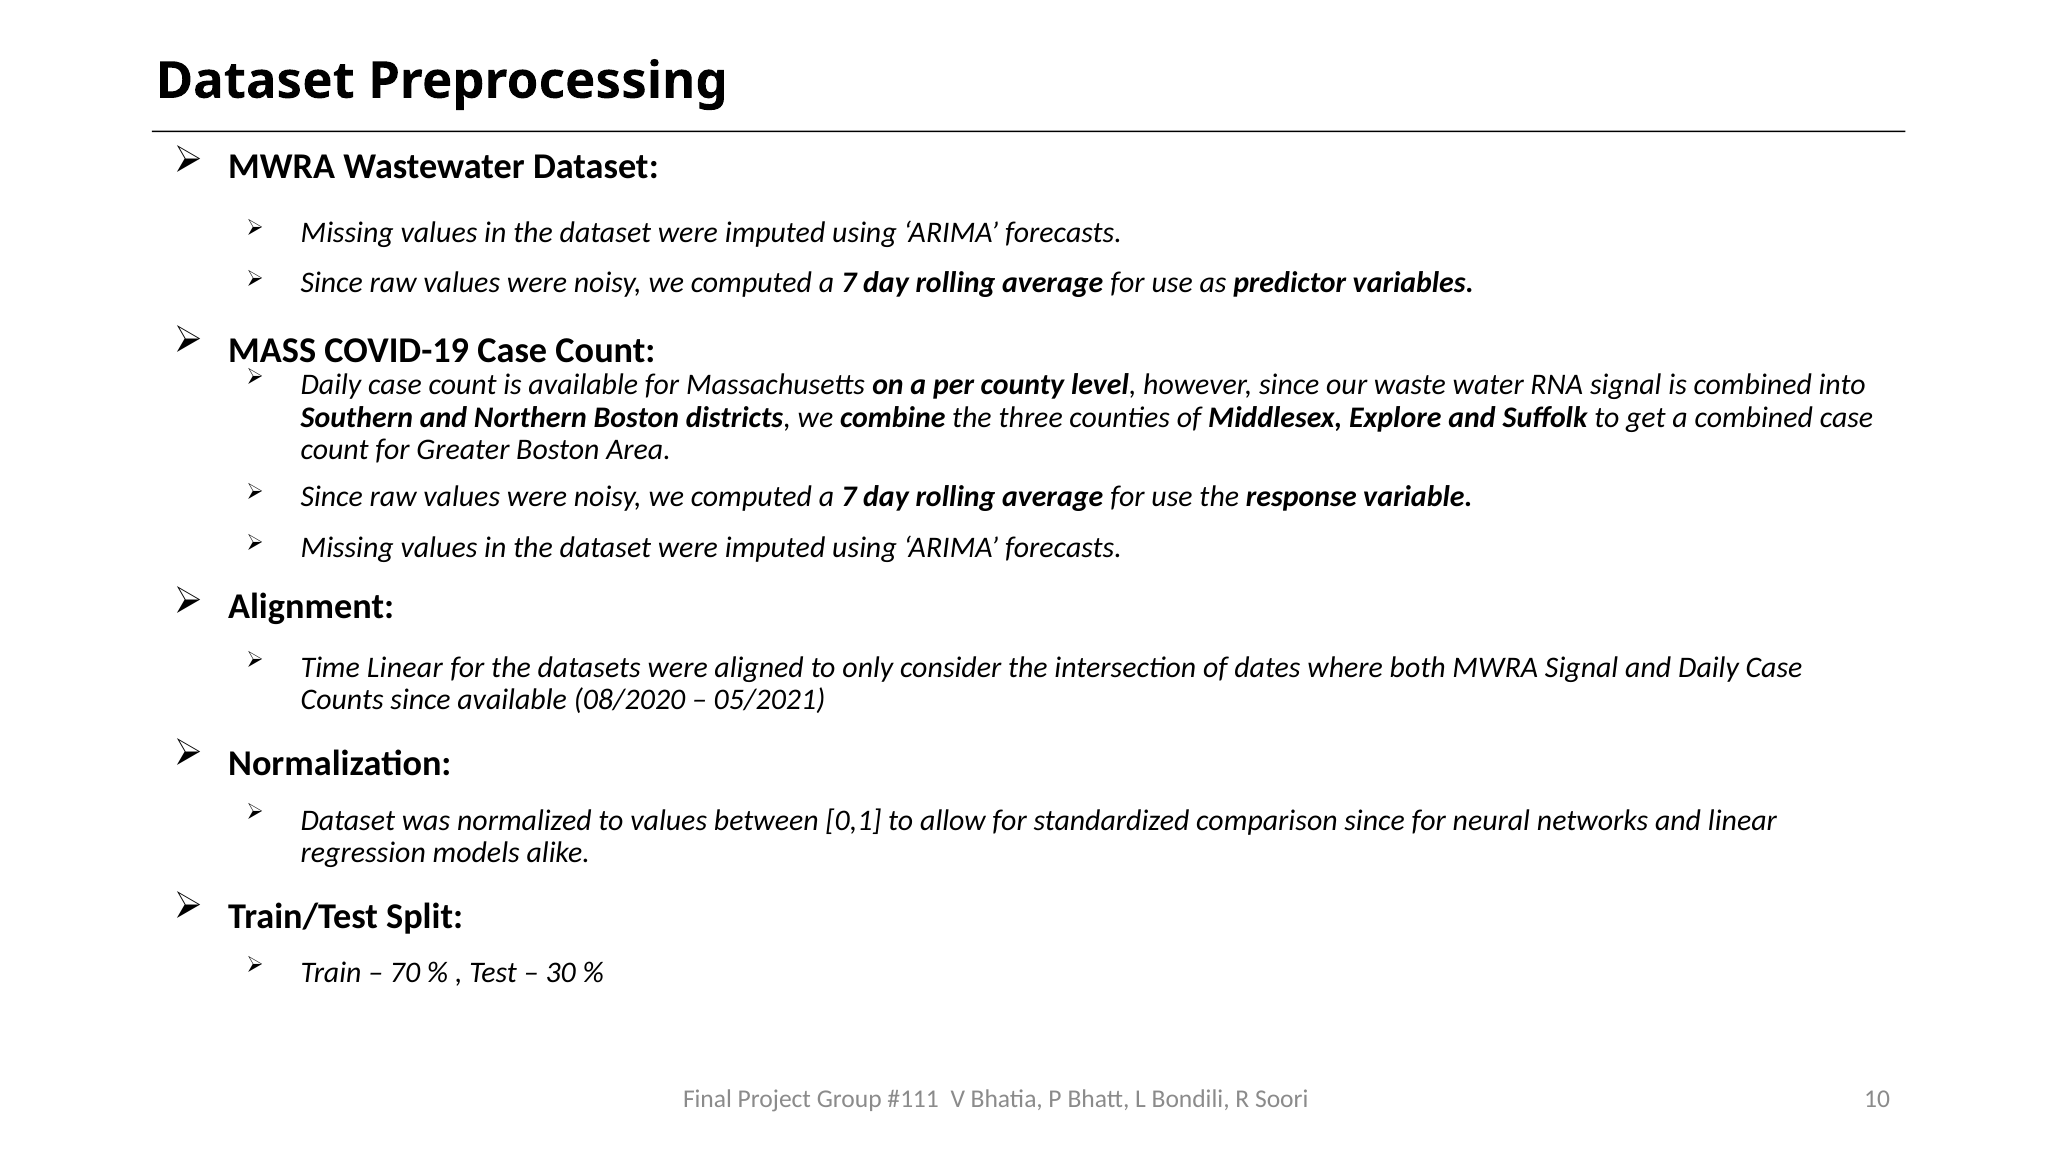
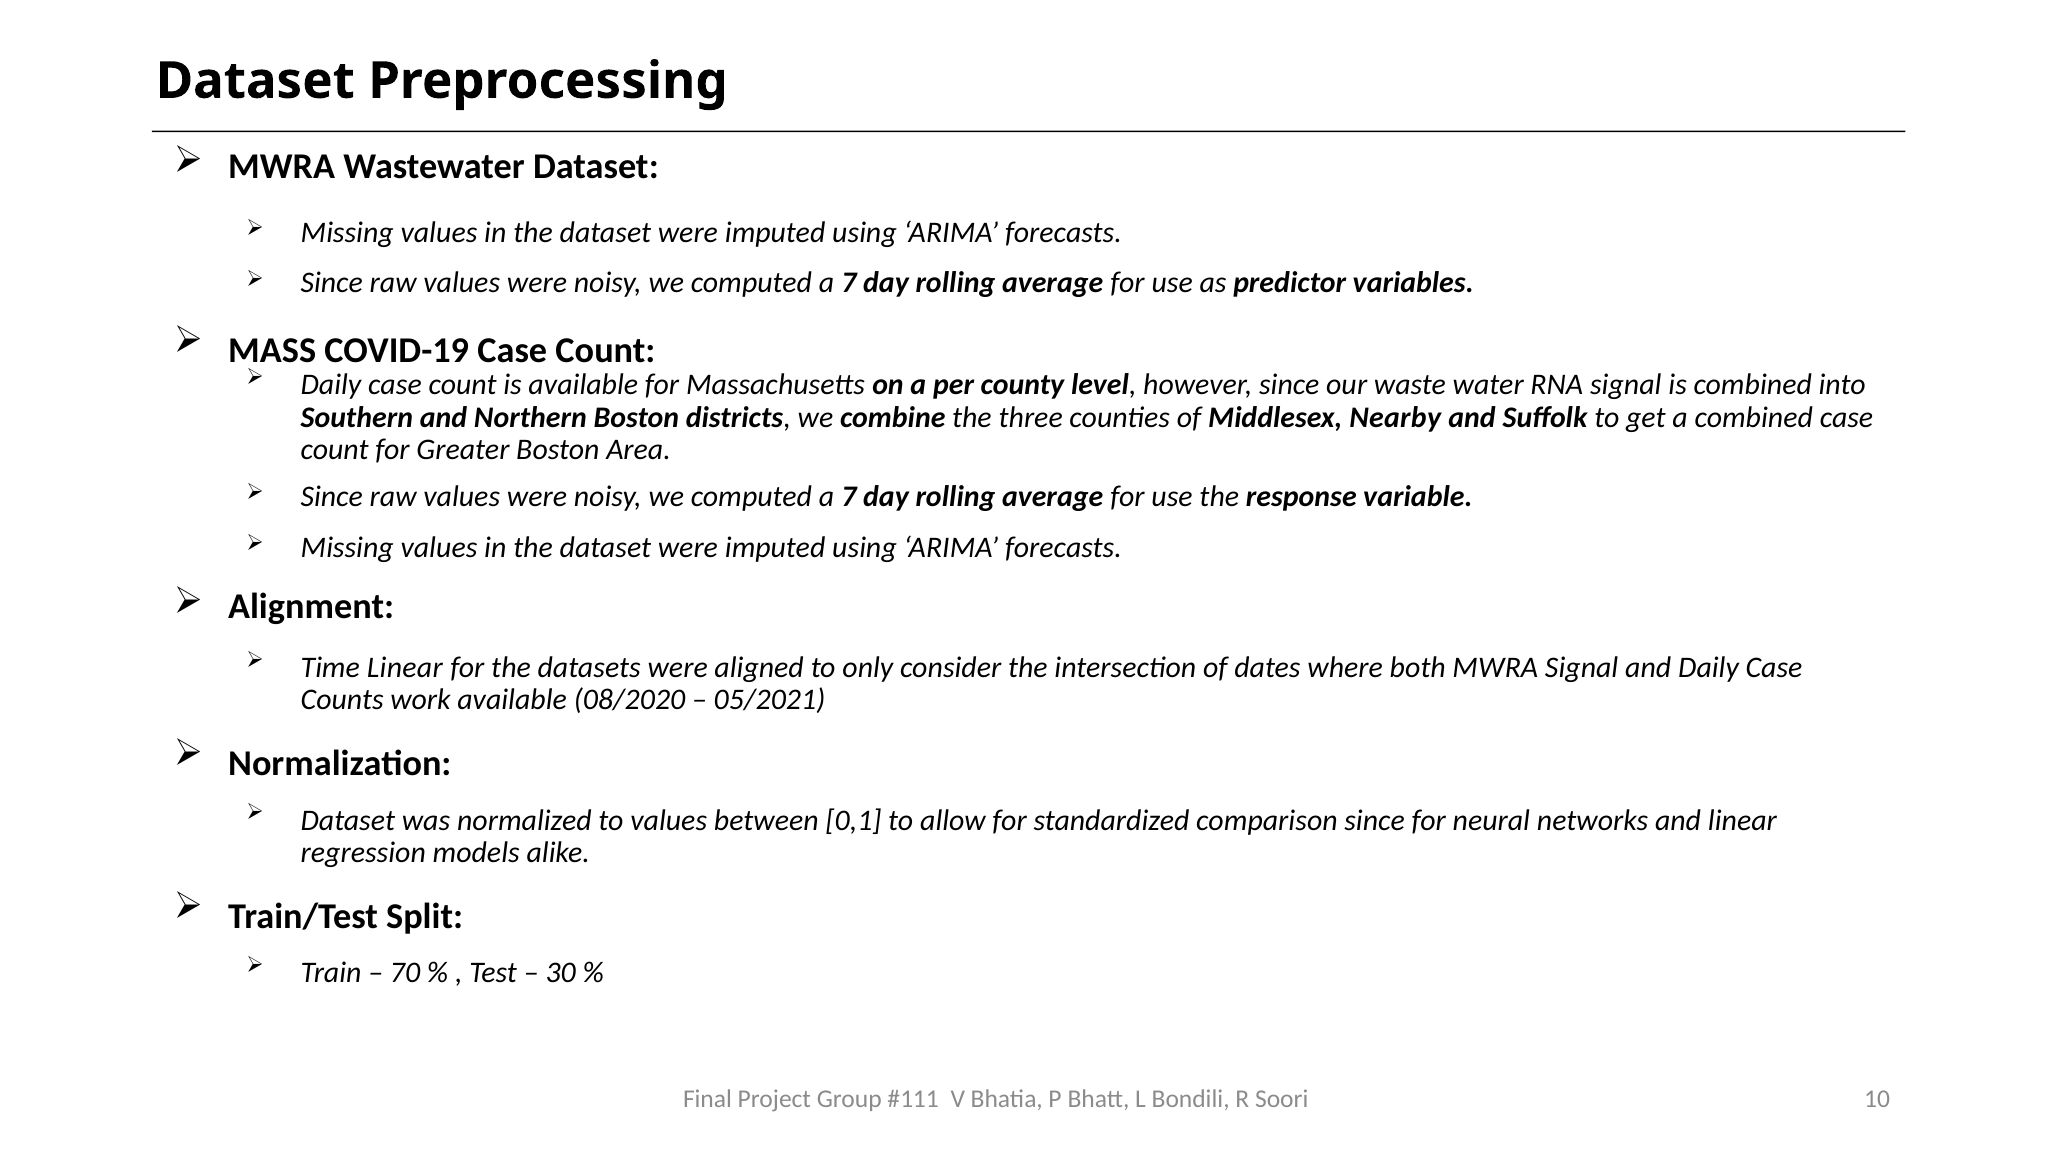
Explore: Explore -> Nearby (1395, 417)
Counts since: since -> work (421, 700)
